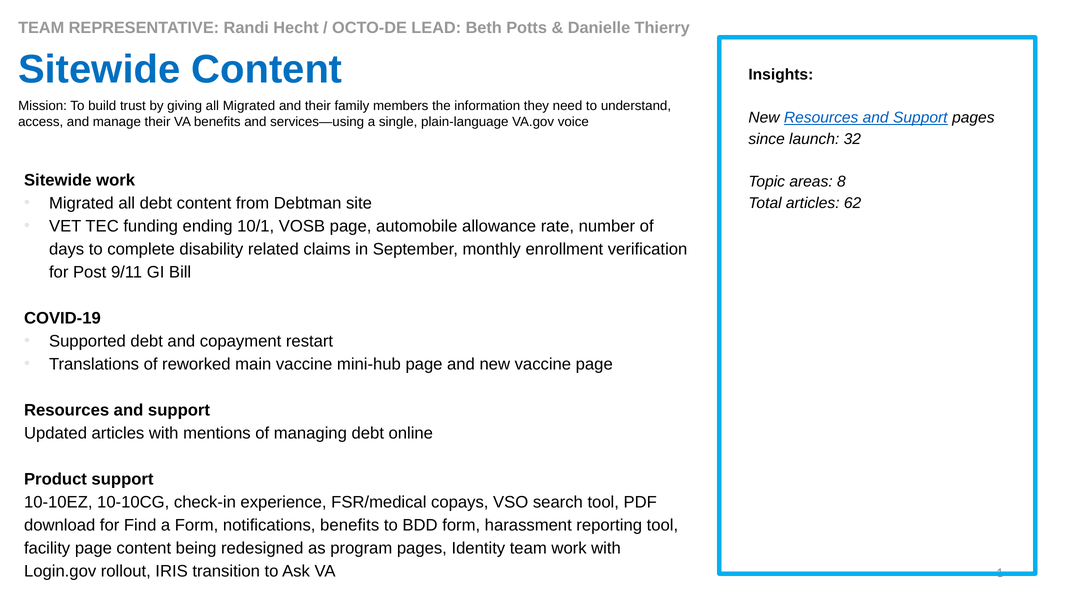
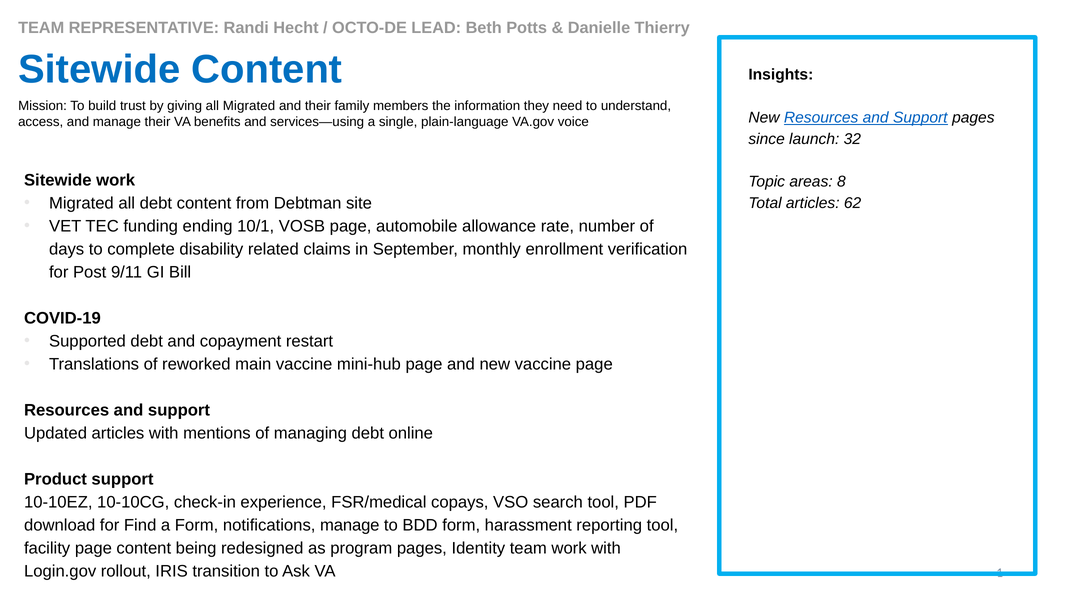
notifications benefits: benefits -> manage (350, 525)
